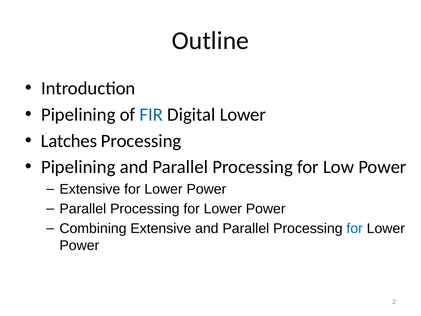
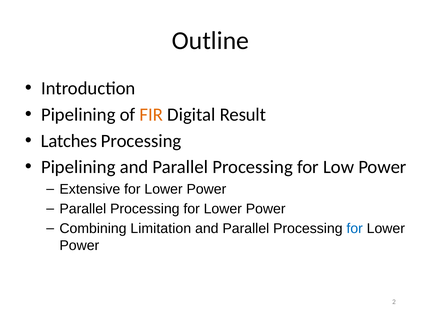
FIR colour: blue -> orange (151, 115)
Digital Lower: Lower -> Result (243, 115)
Combining Extensive: Extensive -> Limitation (161, 228)
